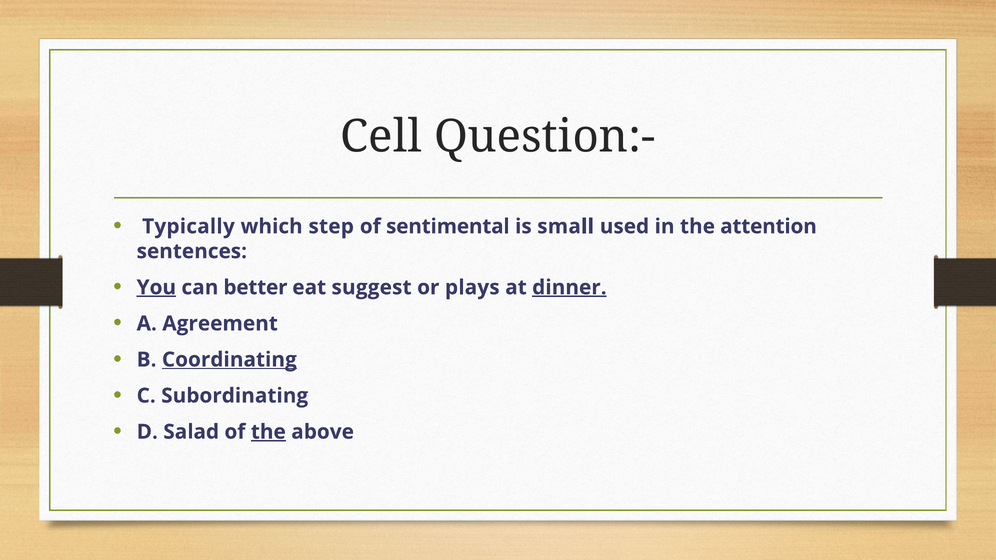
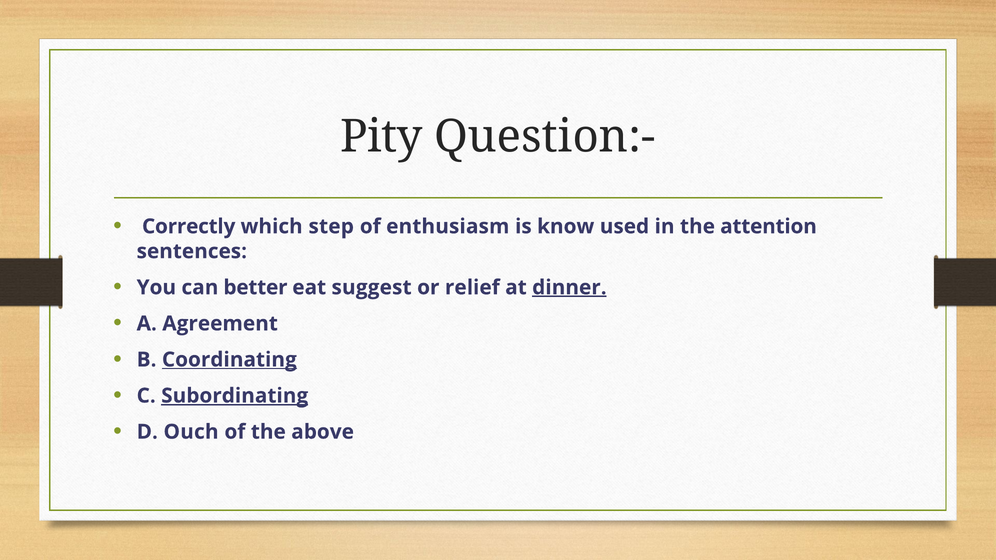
Cell: Cell -> Pity (381, 137)
Typically: Typically -> Correctly (189, 227)
sentimental: sentimental -> enthusiasm (448, 227)
small: small -> know (566, 227)
You underline: present -> none (156, 288)
plays: plays -> relief (472, 288)
Subordinating underline: none -> present (235, 396)
Salad: Salad -> Ouch (191, 432)
the underline: present -> none (268, 432)
